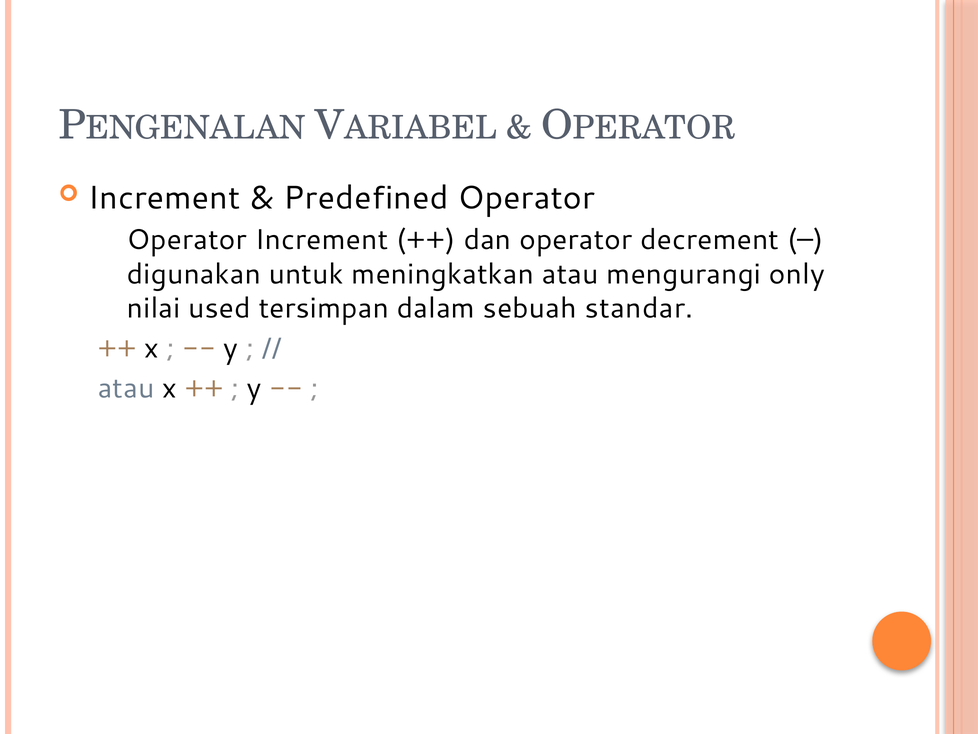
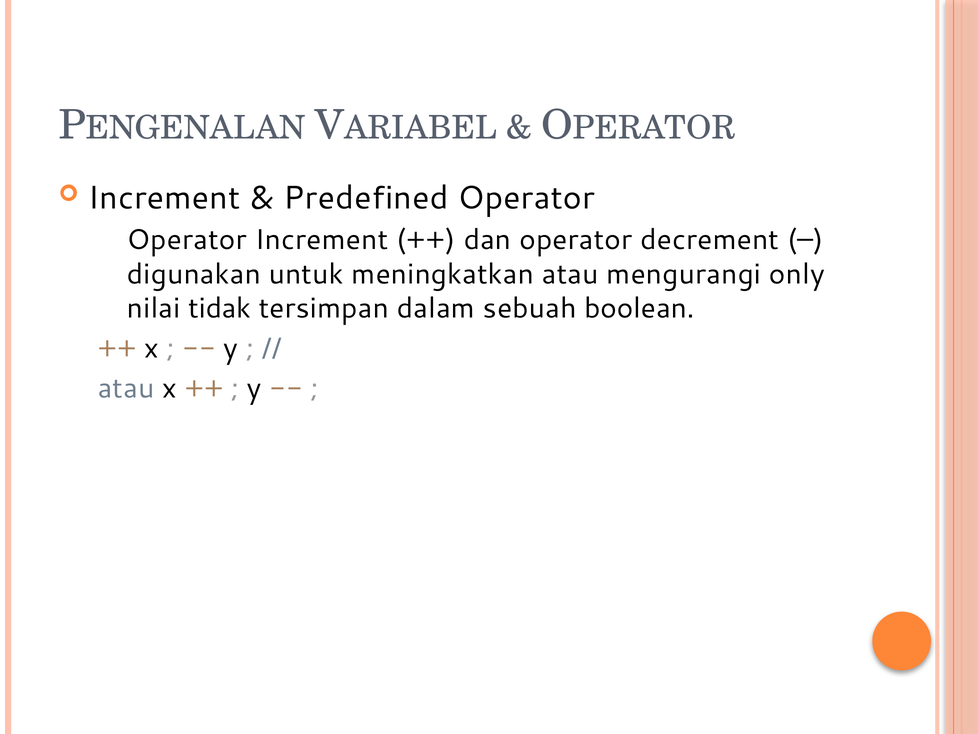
used: used -> tidak (220, 308)
standar: standar -> boolean (639, 308)
